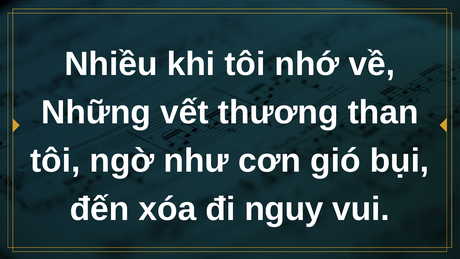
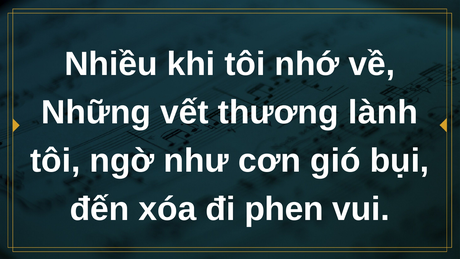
than: than -> lành (383, 112)
nguy: nguy -> phen (284, 209)
